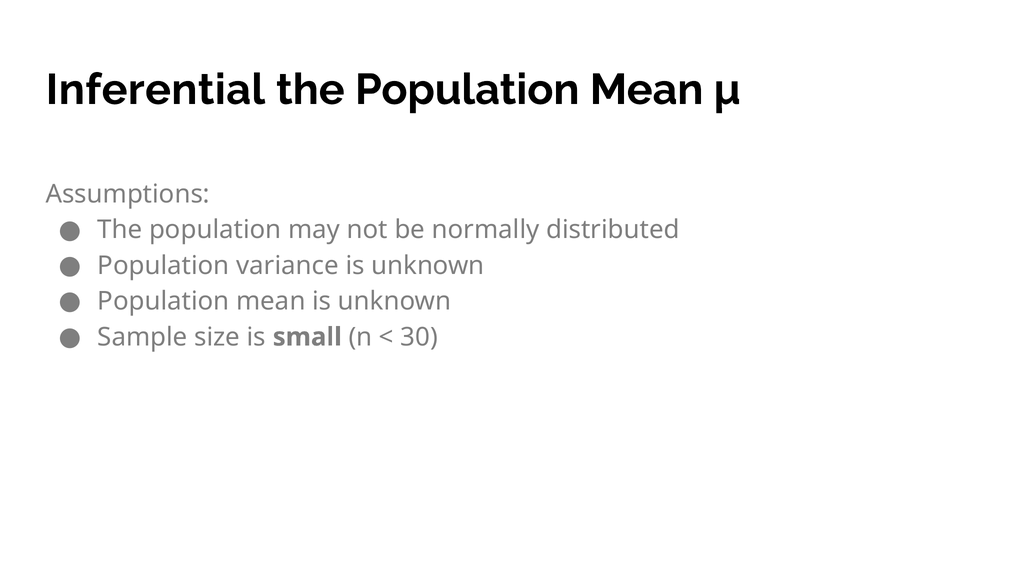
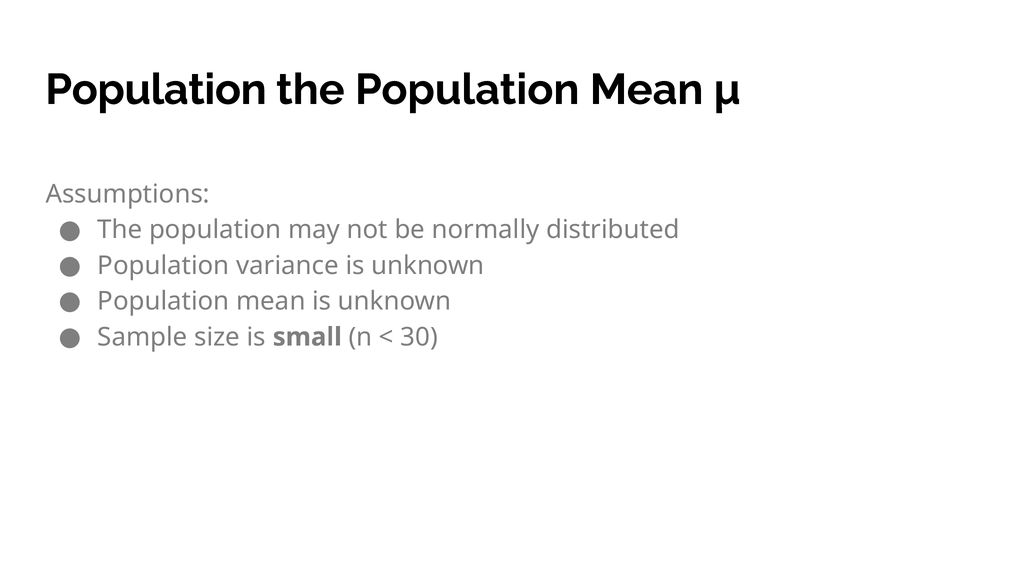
Inferential: Inferential -> Population (156, 90)
